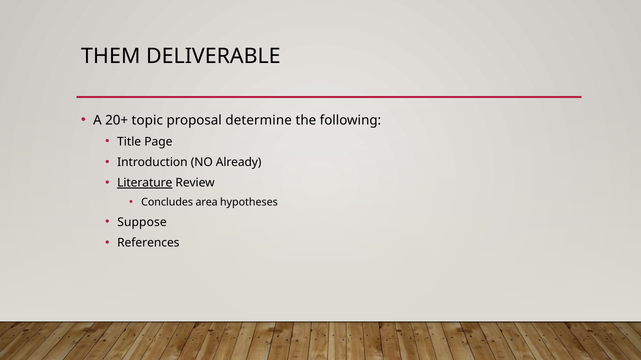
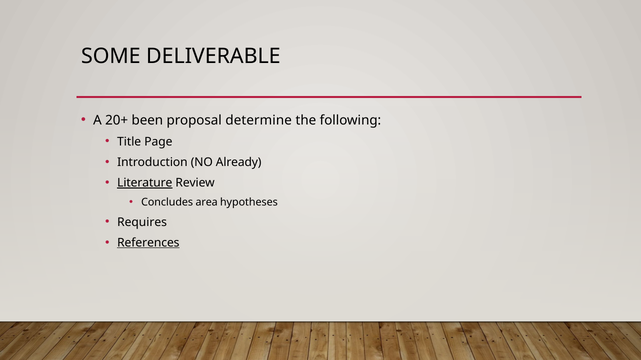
THEM: THEM -> SOME (111, 56)
topic: topic -> been (147, 121)
Suppose: Suppose -> Requires (142, 222)
References underline: none -> present (148, 243)
